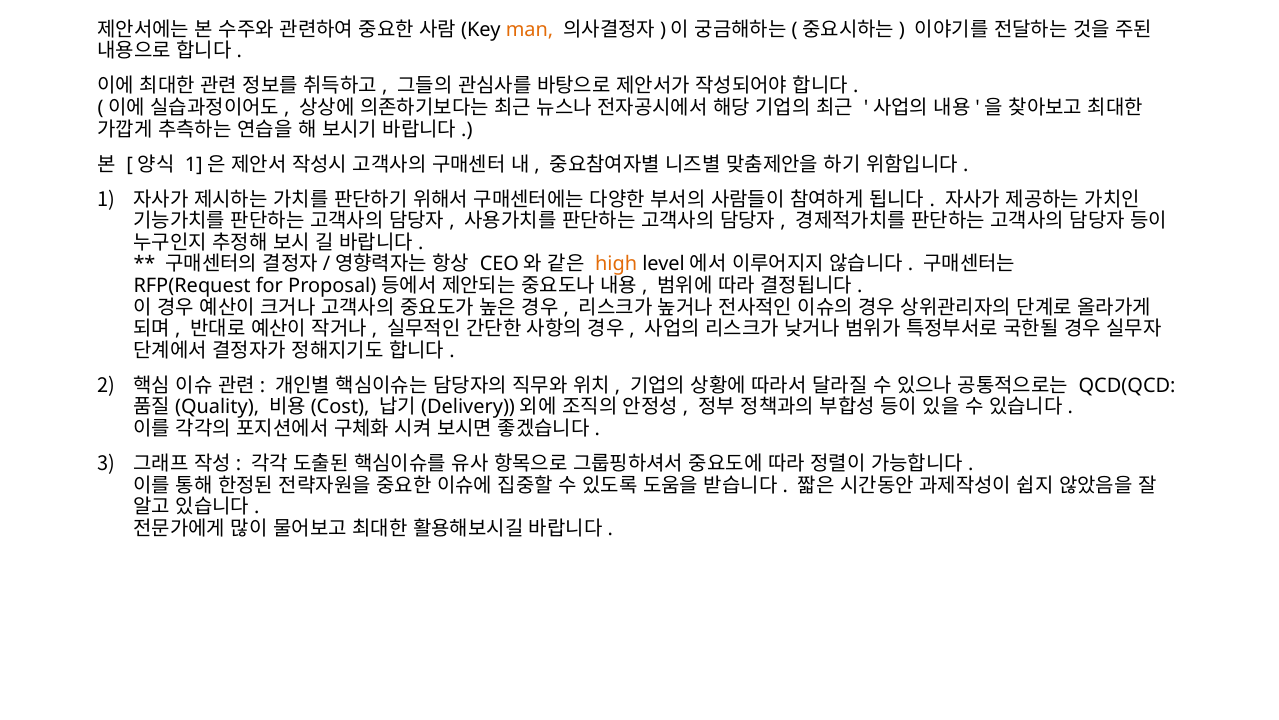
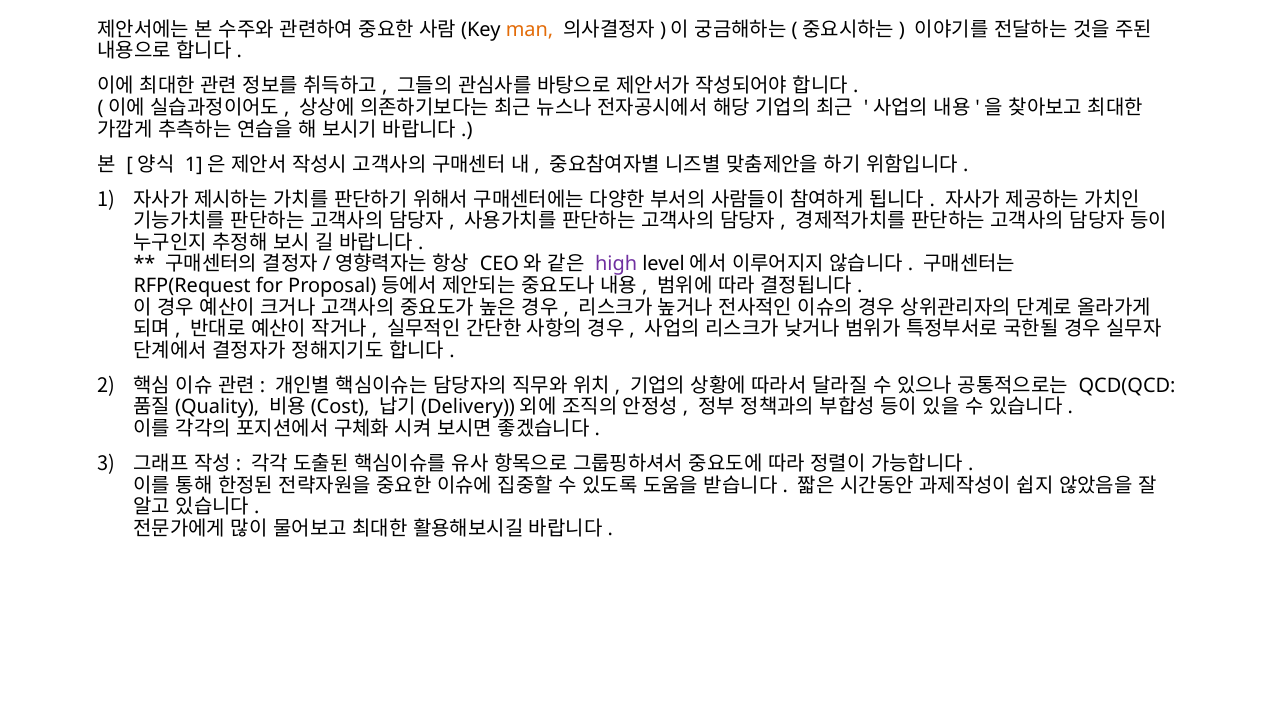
high colour: orange -> purple (616, 264)
